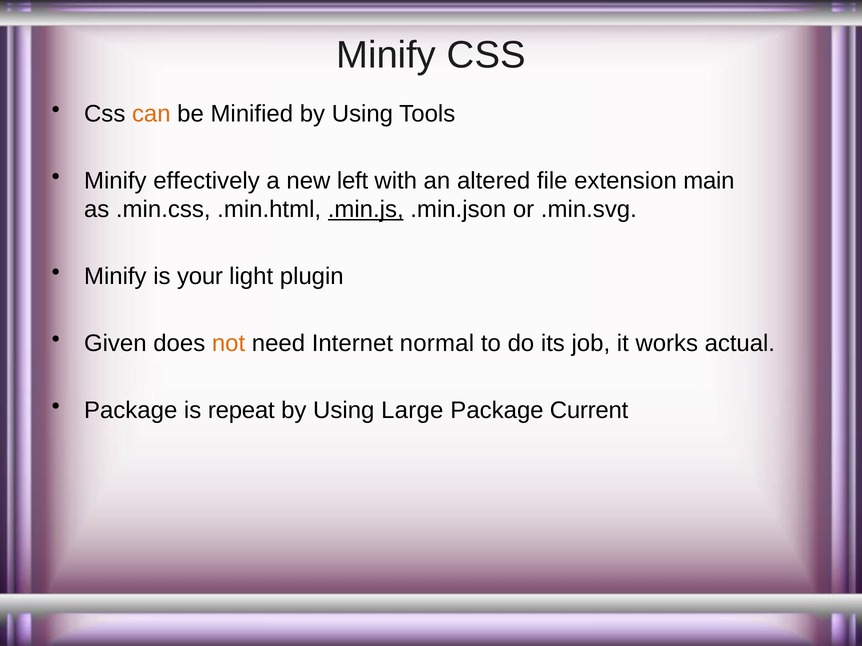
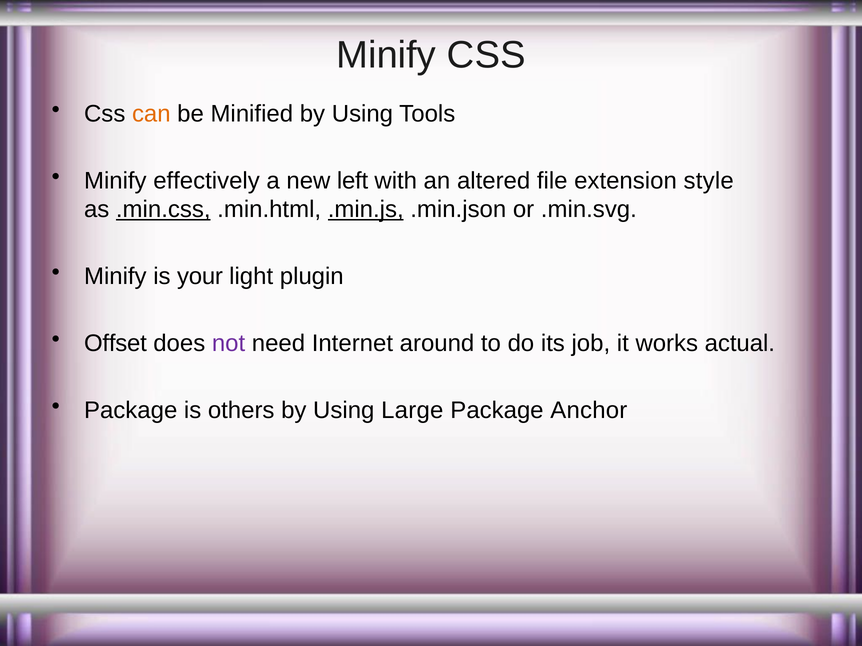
main: main -> style (709, 181)
.min.css underline: none -> present (163, 210)
Given: Given -> Offset (115, 344)
not colour: orange -> purple (229, 344)
normal: normal -> around (437, 344)
repeat: repeat -> others (241, 411)
Current: Current -> Anchor (589, 411)
